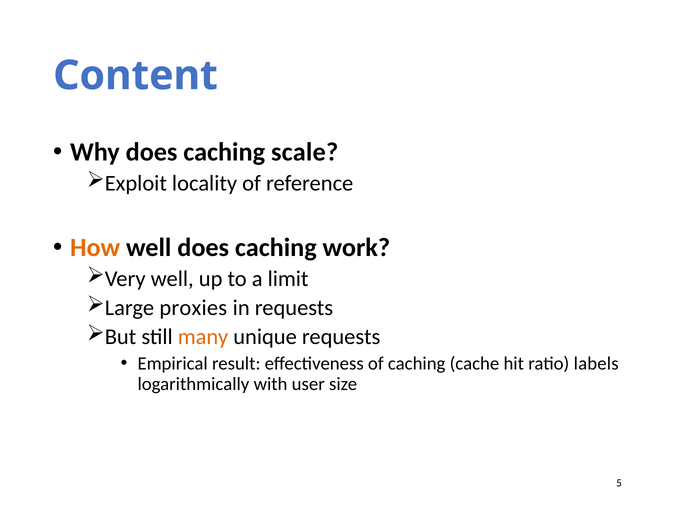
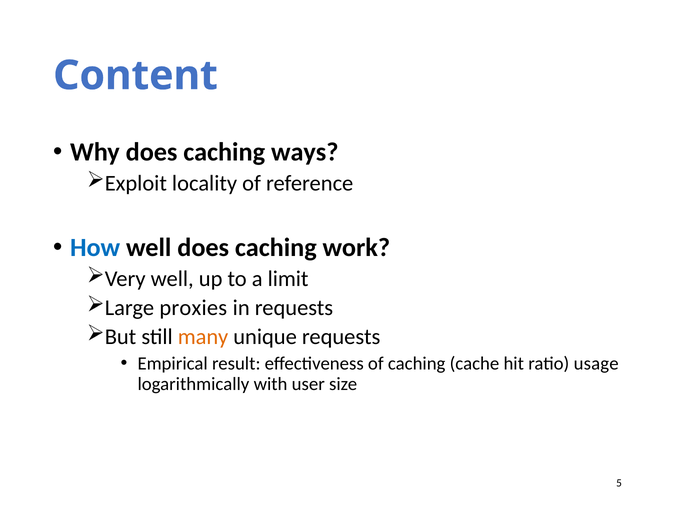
scale: scale -> ways (305, 152)
How colour: orange -> blue (95, 248)
labels: labels -> usage (596, 364)
